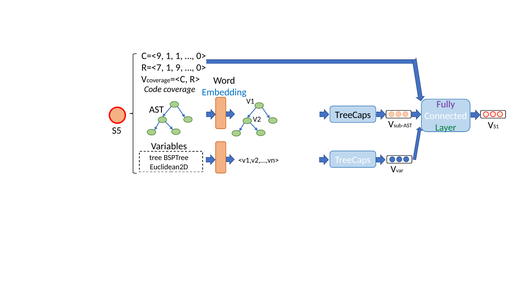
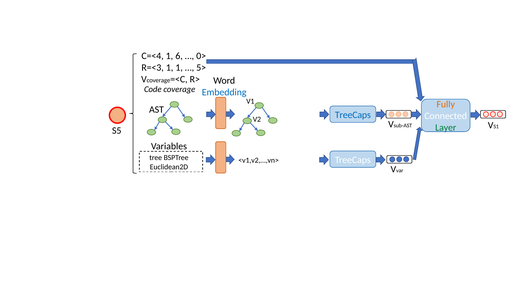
C=<9: C=<9 -> C=<4 (153, 56)
1 1: 1 -> 6 (179, 56)
R=<7: R=<7 -> R=<3 (153, 68)
1 9: 9 -> 1 (179, 68)
0>: 0> -> 5> (201, 68)
Fully colour: purple -> orange (446, 104)
TreeCaps colour: black -> blue (353, 115)
